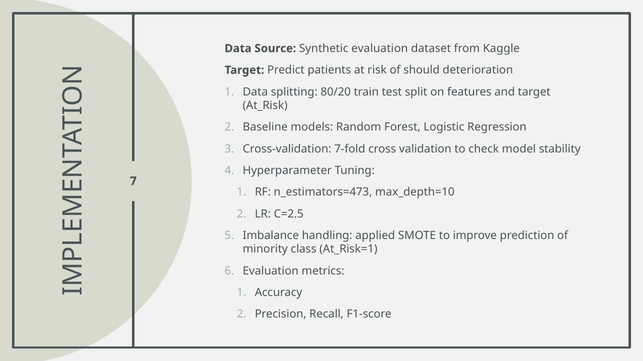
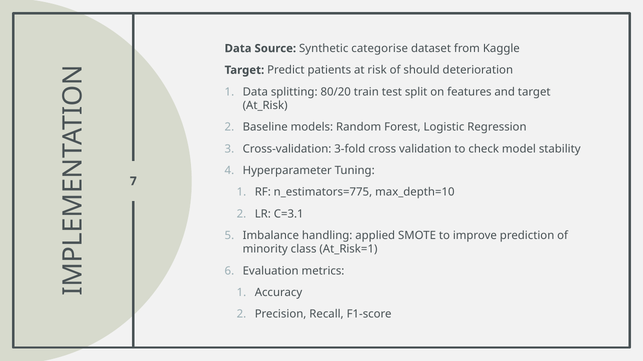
Synthetic evaluation: evaluation -> categorise (380, 49)
7-fold: 7-fold -> 3-fold (350, 149)
n_estimators=473: n_estimators=473 -> n_estimators=775 (323, 192)
C=2.5: C=2.5 -> C=3.1 (289, 214)
